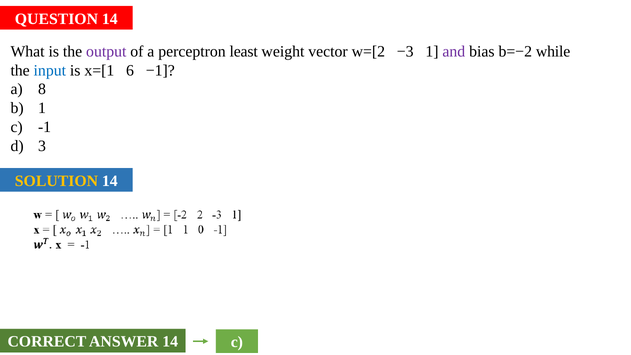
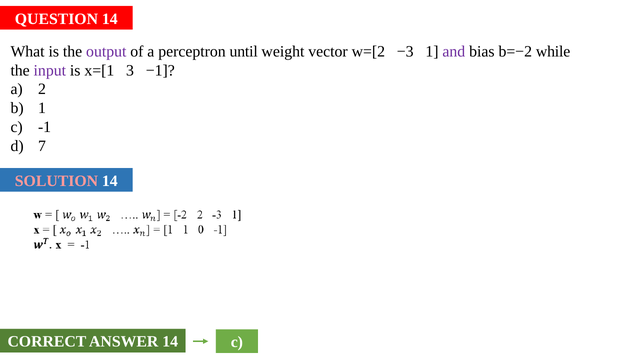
least: least -> until (244, 51)
input colour: blue -> purple (50, 70)
6: 6 -> 3 (130, 70)
8: 8 -> 2 (42, 89)
3: 3 -> 7 (42, 146)
SOLUTION colour: yellow -> pink (56, 181)
